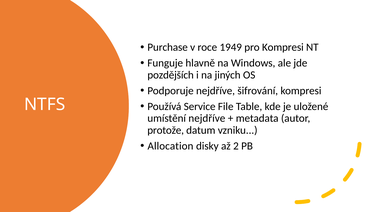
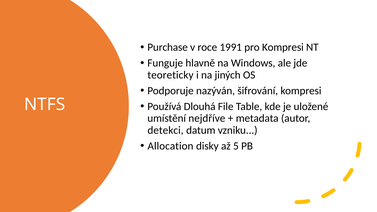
1949: 1949 -> 1991 (231, 47)
pozdějších: pozdějších -> teoreticky (170, 75)
Podporuje nejdříve: nejdříve -> nazýván (216, 91)
Service: Service -> Dlouhá (200, 107)
protože: protože -> detekci (166, 130)
2: 2 -> 5 (236, 146)
